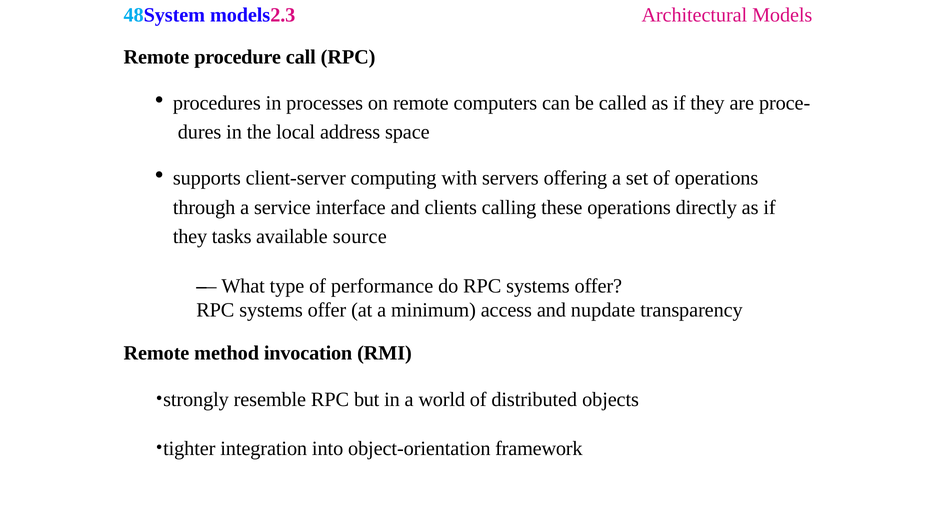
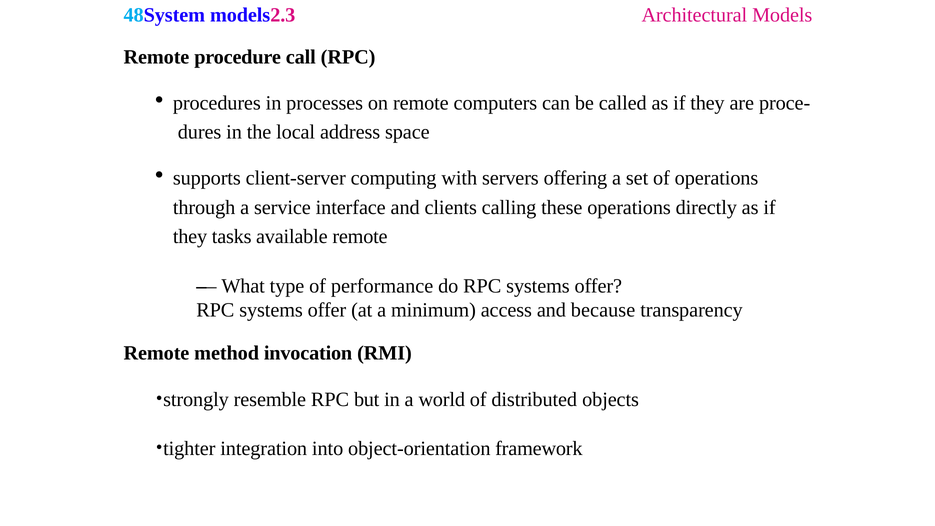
available source: source -> remote (360, 237)
nupdate: nupdate -> because (603, 310)
